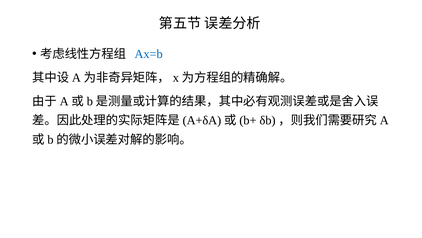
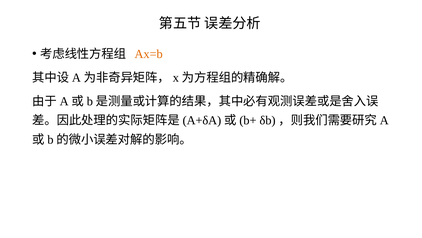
Ax=b colour: blue -> orange (149, 54)
